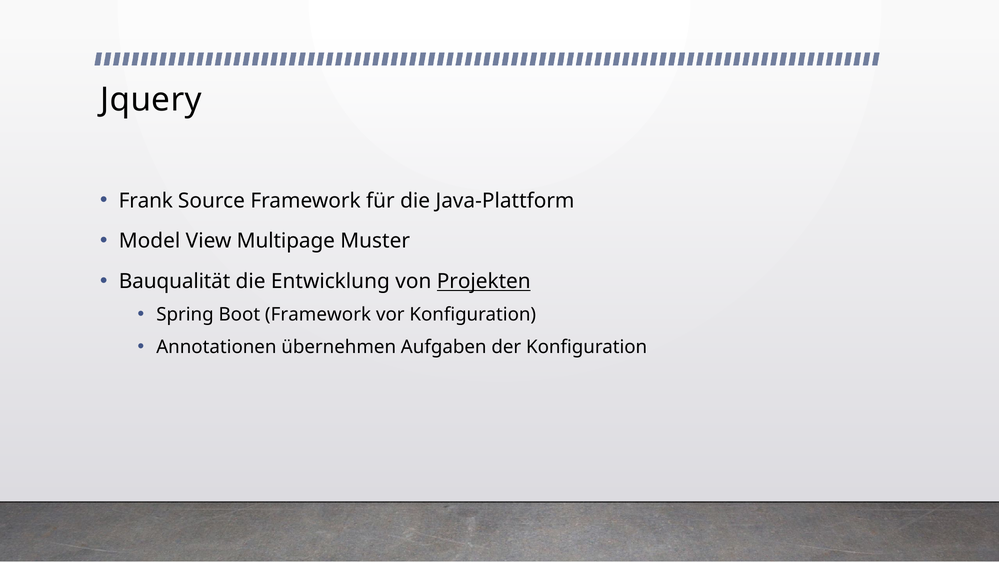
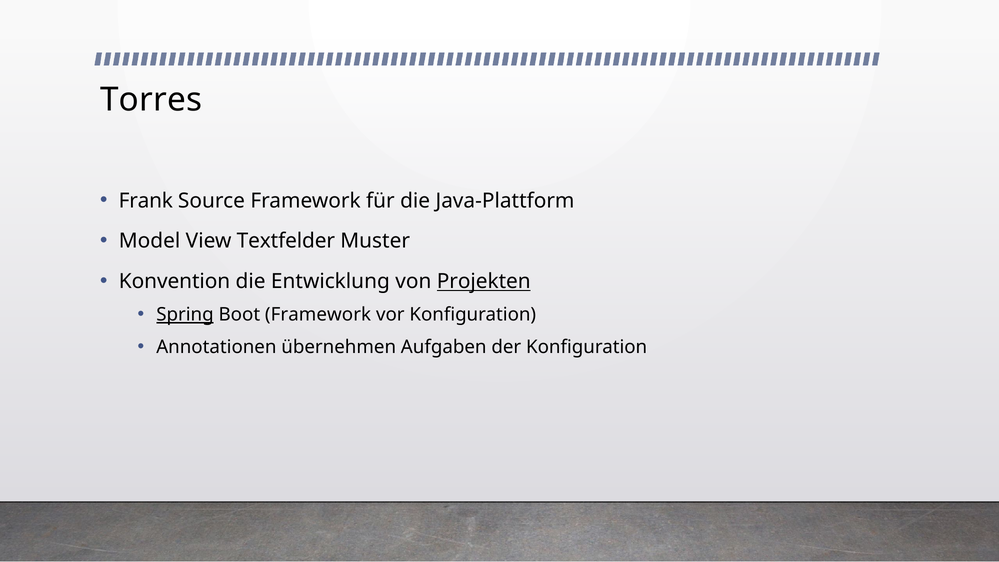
Jquery: Jquery -> Torres (151, 100)
Multipage: Multipage -> Textfelder (286, 241)
Bauqualität: Bauqualität -> Konvention (175, 281)
Spring underline: none -> present (185, 315)
